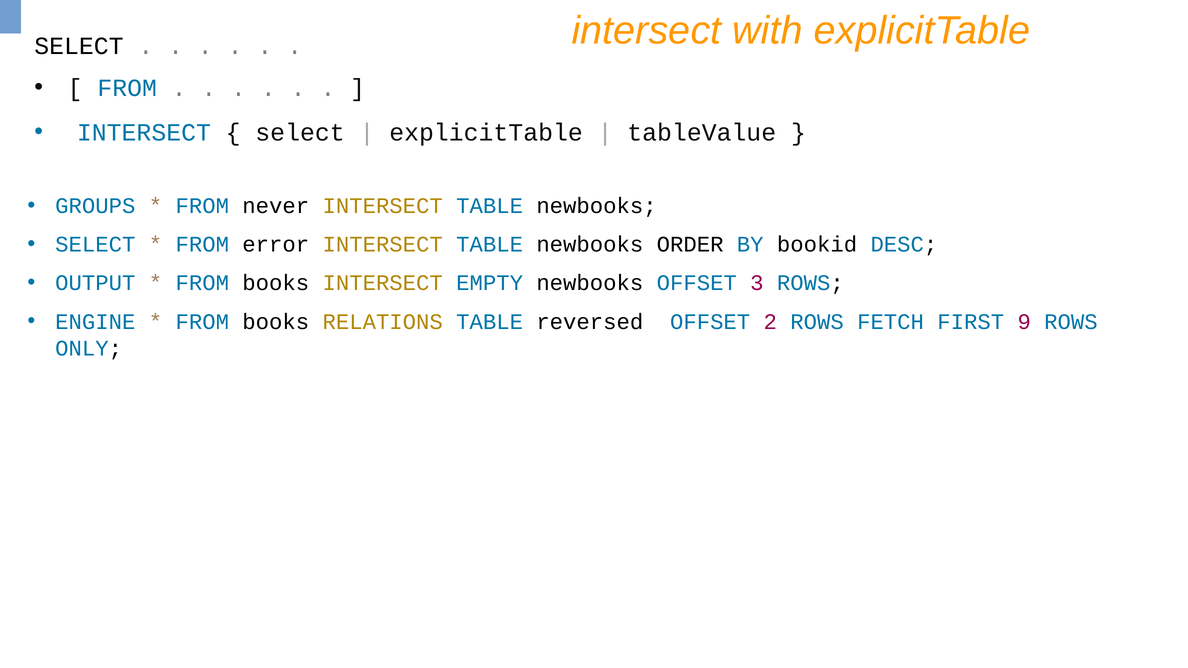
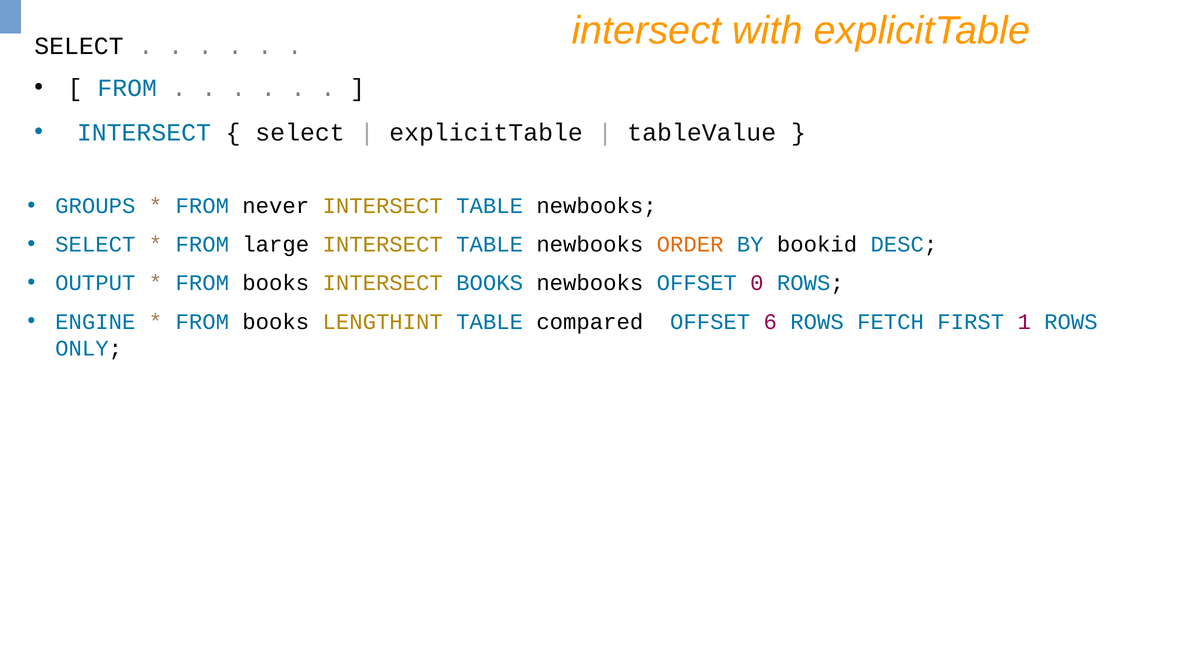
error: error -> large (276, 245)
ORDER colour: black -> orange (690, 245)
INTERSECT EMPTY: EMPTY -> BOOKS (490, 283)
3: 3 -> 0 (757, 283)
RELATIONS: RELATIONS -> LENGTHINT (383, 322)
reversed: reversed -> compared (590, 322)
2: 2 -> 6 (770, 322)
9: 9 -> 1 (1024, 322)
